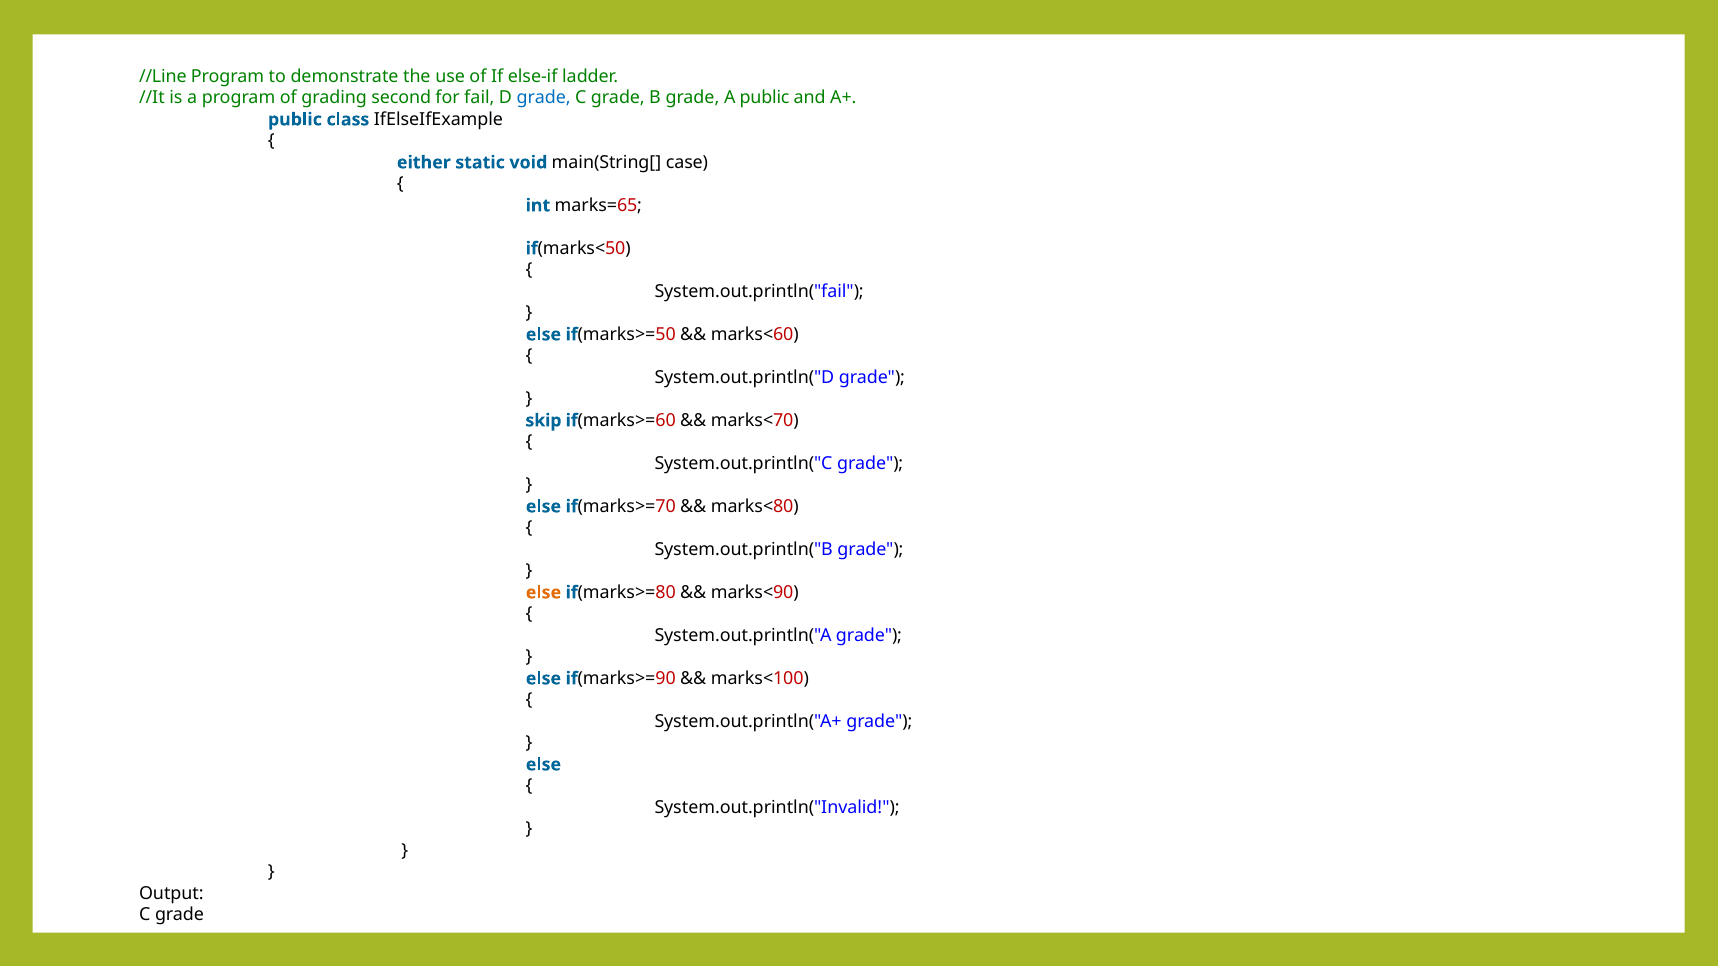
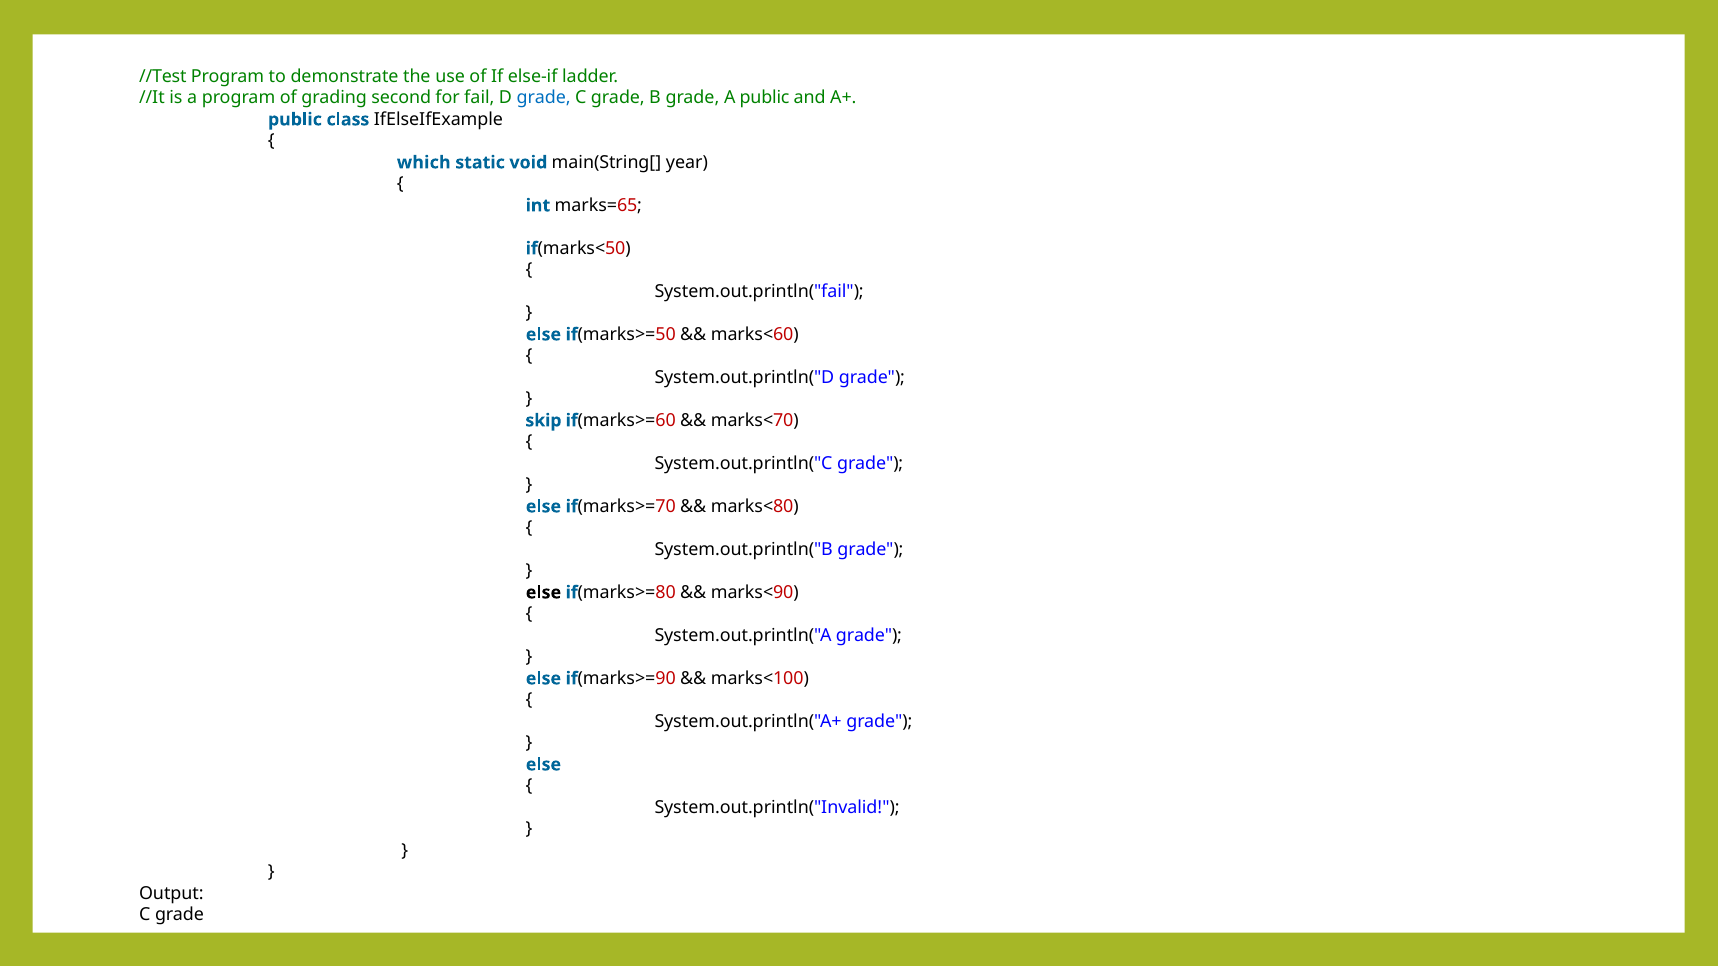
//Line: //Line -> //Test (163, 77)
either: either -> which (424, 163)
case: case -> year (687, 163)
else colour: orange -> black (543, 593)
